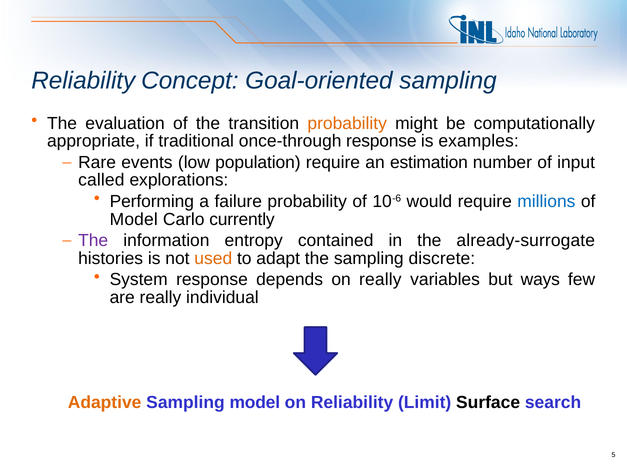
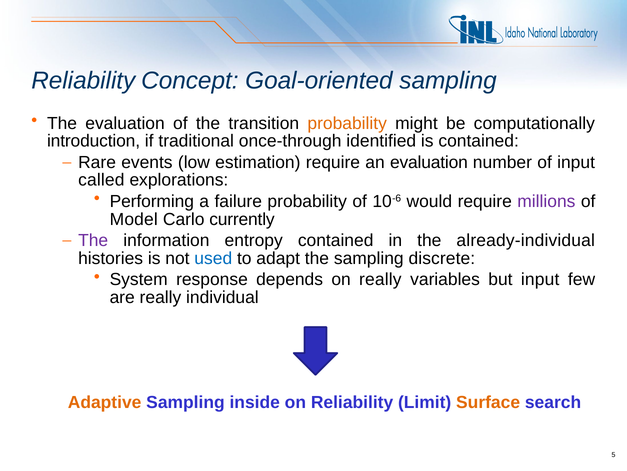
appropriate: appropriate -> introduction (94, 141)
once-through response: response -> identified (381, 141)
is examples: examples -> contained (479, 141)
population: population -> estimation (258, 162)
an estimation: estimation -> evaluation (429, 162)
millions colour: blue -> purple (546, 201)
already-surrogate: already-surrogate -> already-individual (526, 240)
used colour: orange -> blue (213, 258)
but ways: ways -> input (540, 279)
Sampling model: model -> inside (255, 402)
Surface colour: black -> orange (488, 402)
